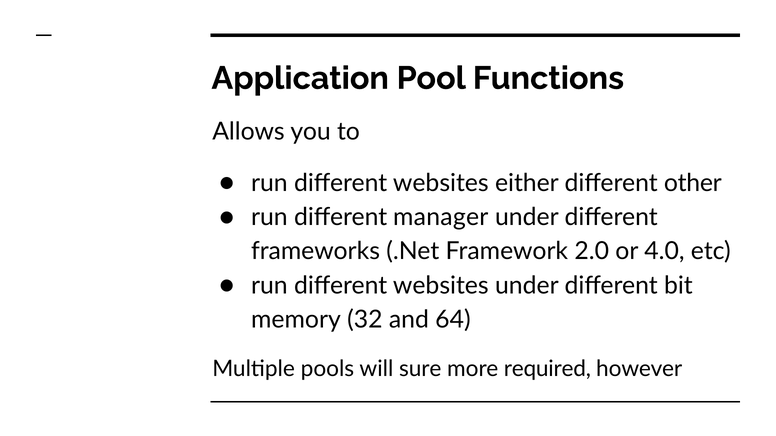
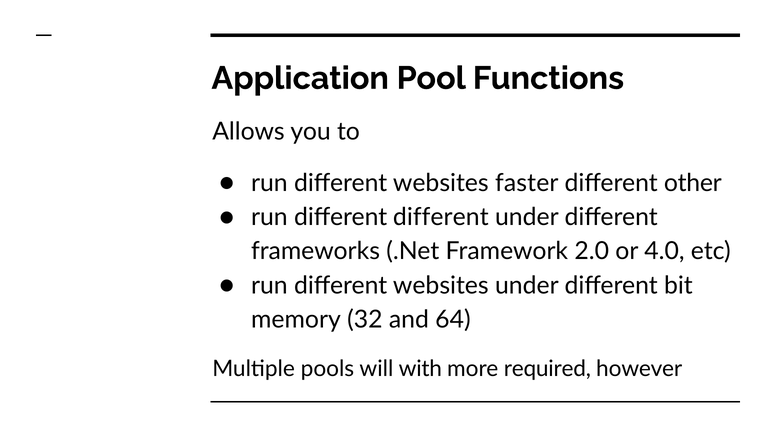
either: either -> faster (527, 183)
different manager: manager -> different (441, 217)
sure: sure -> with (420, 369)
